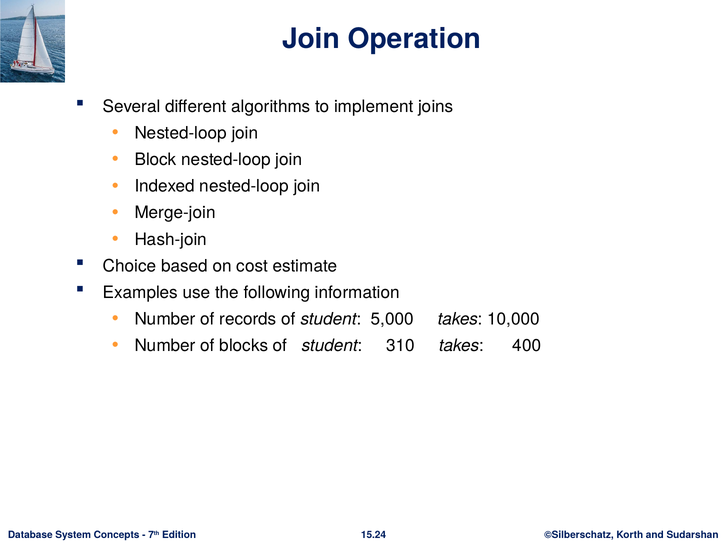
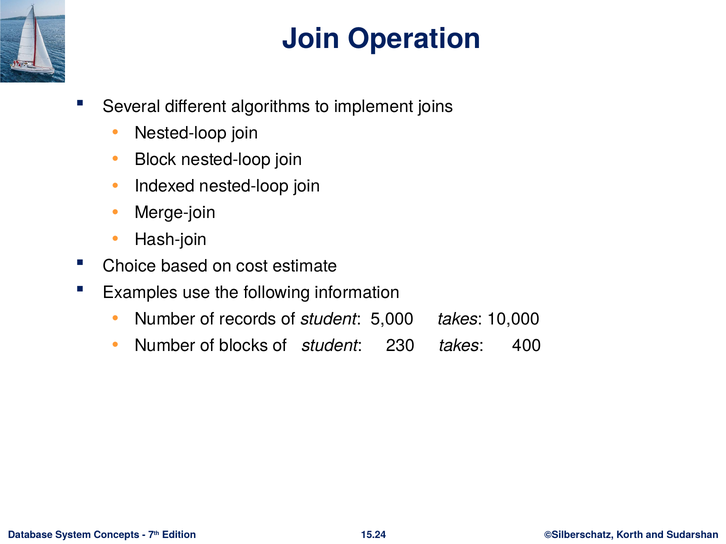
310: 310 -> 230 (401, 346)
